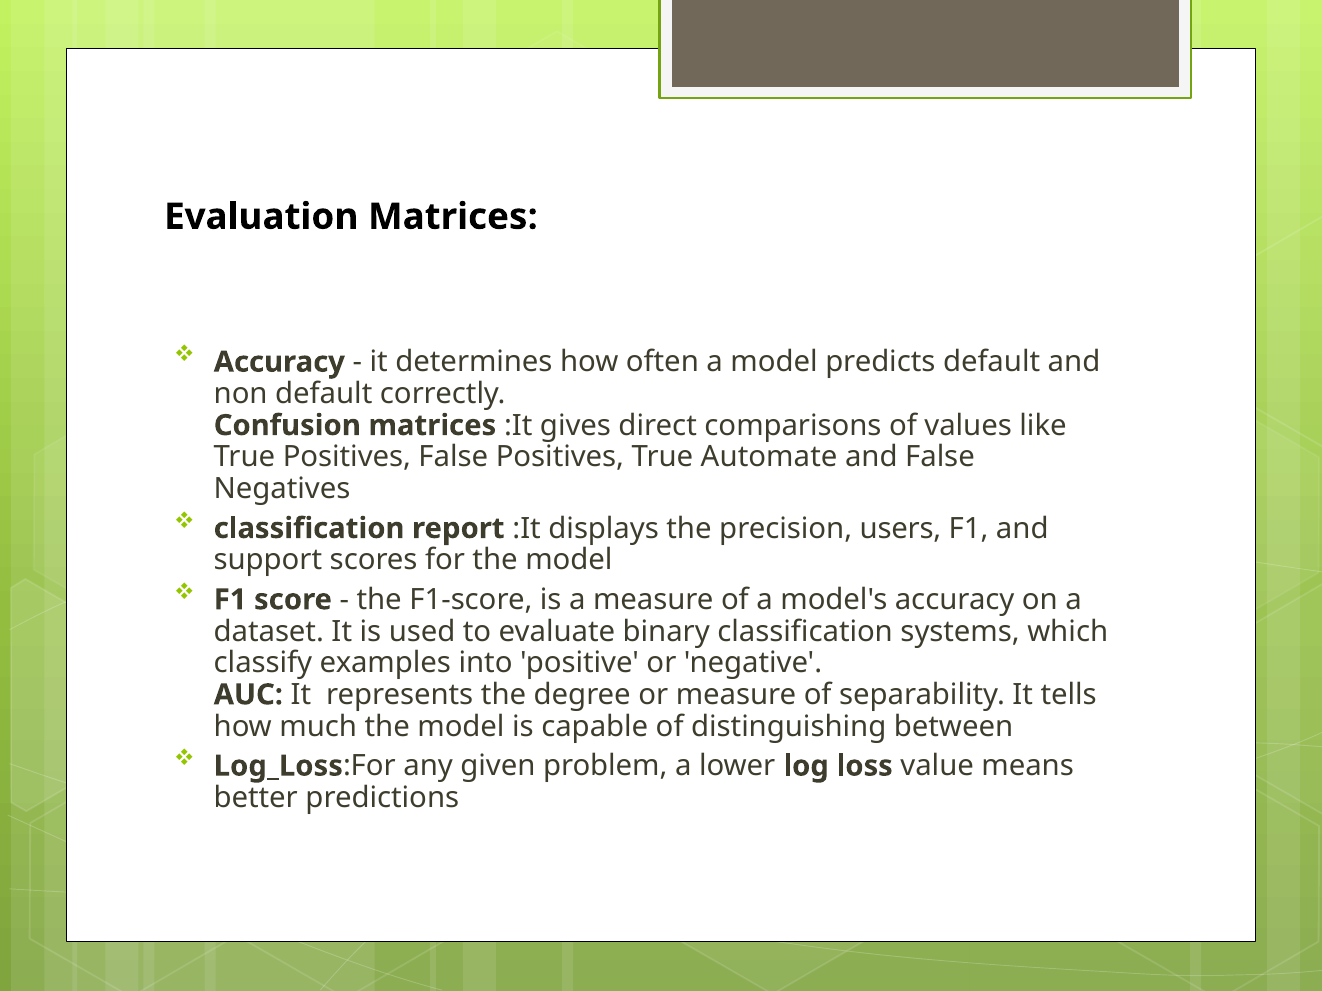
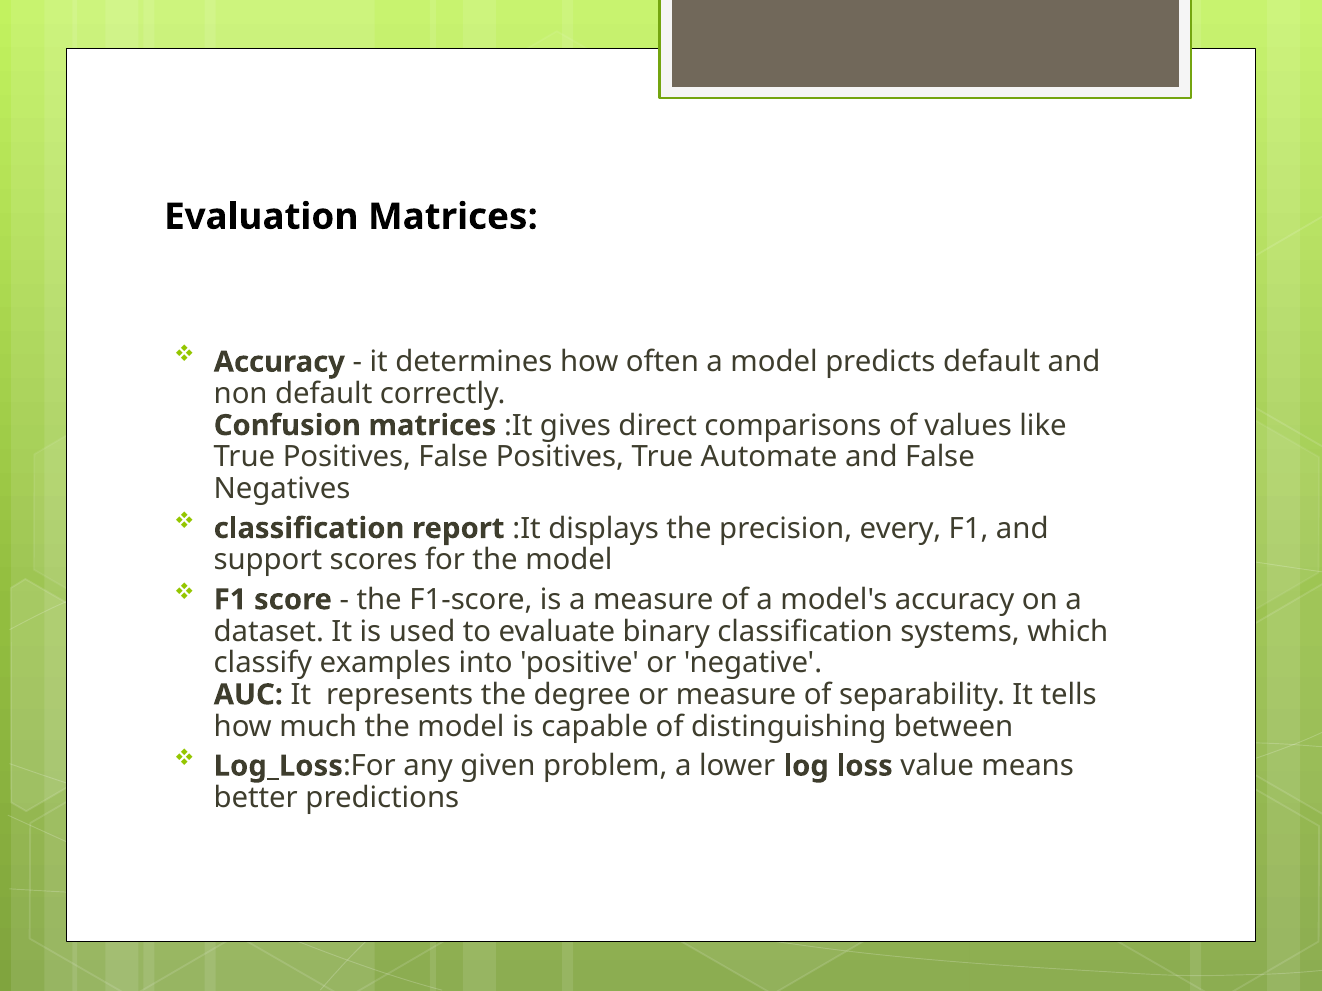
users: users -> every (900, 529)
